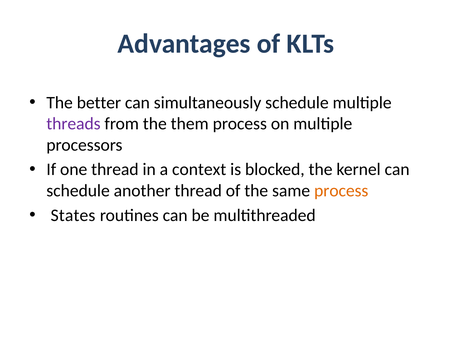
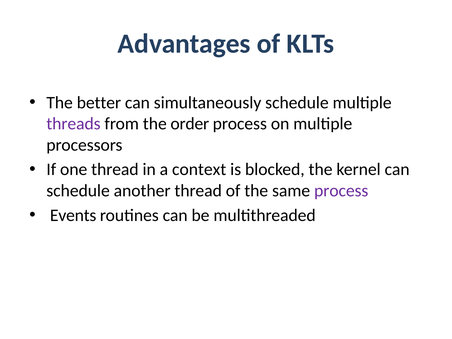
them: them -> order (190, 124)
process colour: orange -> purple (341, 191)
States: States -> Events (73, 215)
